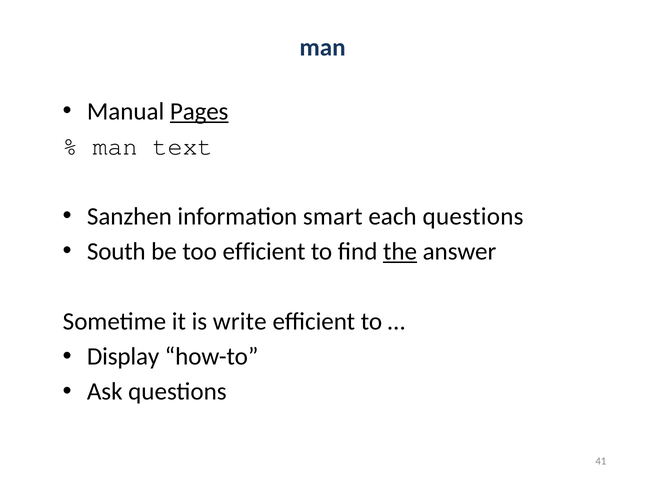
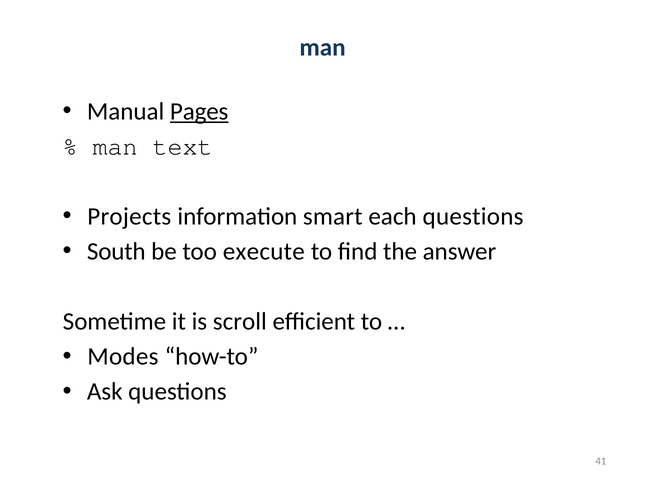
Sanzhen: Sanzhen -> Projects (129, 217)
too efficient: efficient -> execute (264, 252)
the underline: present -> none (400, 252)
write: write -> scroll (240, 322)
Display: Display -> Modes (123, 357)
